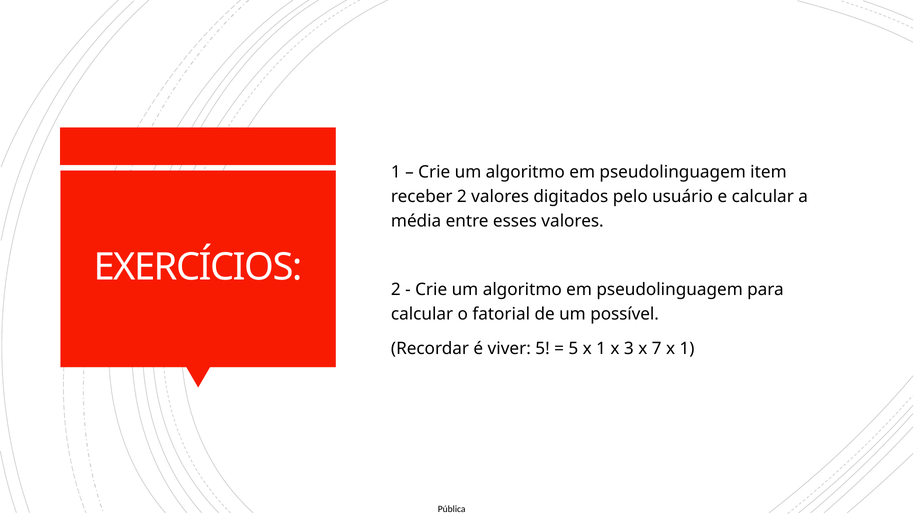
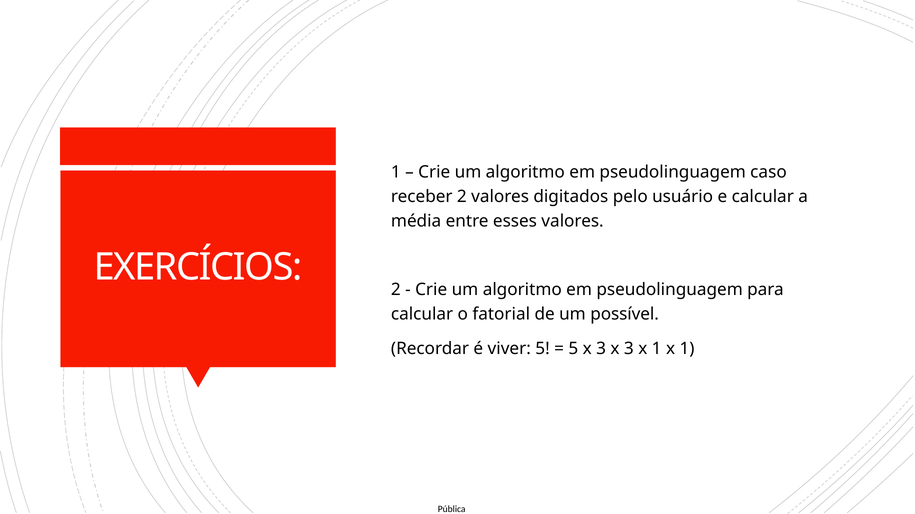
item: item -> caso (768, 172)
5 x 1: 1 -> 3 (601, 349)
3 x 7: 7 -> 1 (657, 349)
